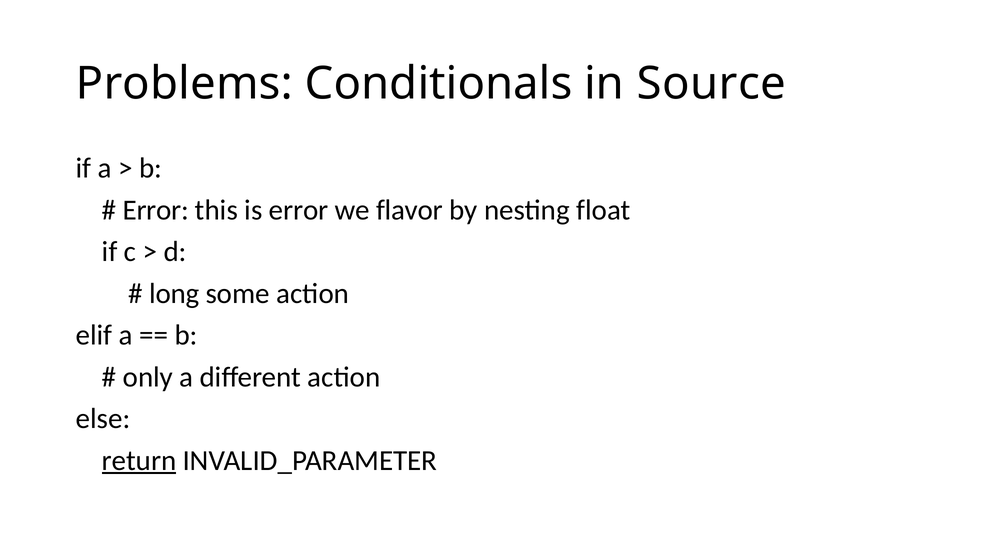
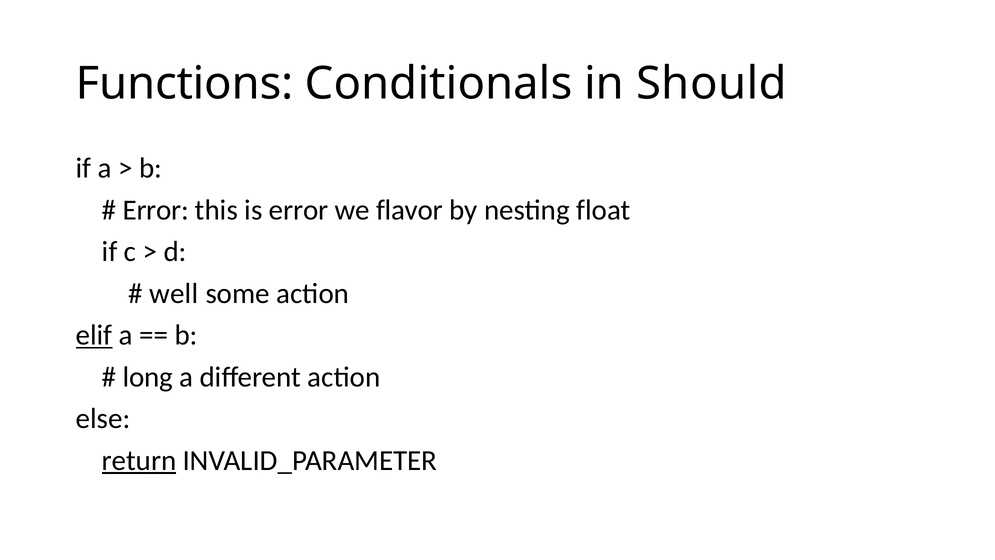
Problems: Problems -> Functions (185, 84)
Source: Source -> Should (711, 84)
long: long -> well (174, 293)
elif underline: none -> present (94, 335)
only: only -> long (148, 377)
